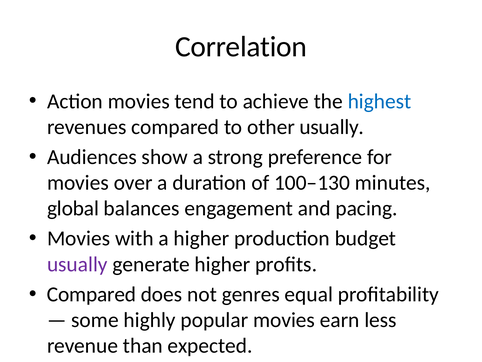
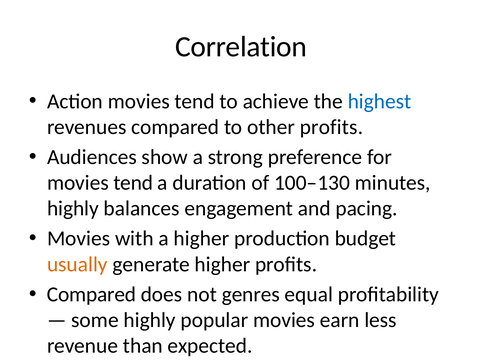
other usually: usually -> profits (332, 127)
over: over -> tend (133, 183)
global: global -> highly (73, 208)
usually colour: purple -> orange (77, 264)
